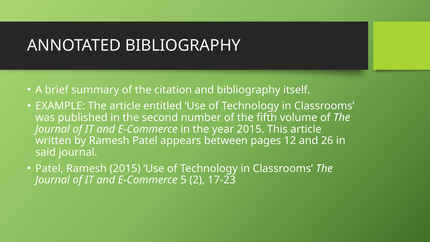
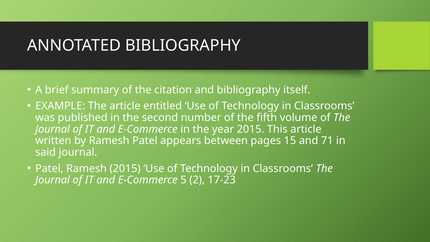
12: 12 -> 15 (290, 141)
26: 26 -> 71 (327, 141)
